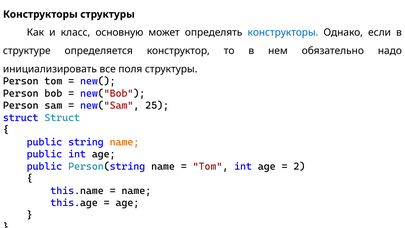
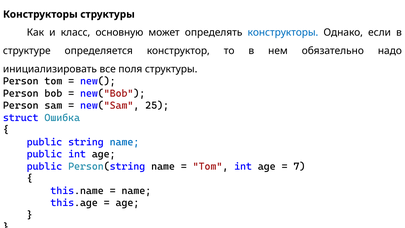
struct Struct: Struct -> Ошибка (62, 118)
name colour: orange -> blue (125, 142)
2: 2 -> 7 (299, 166)
